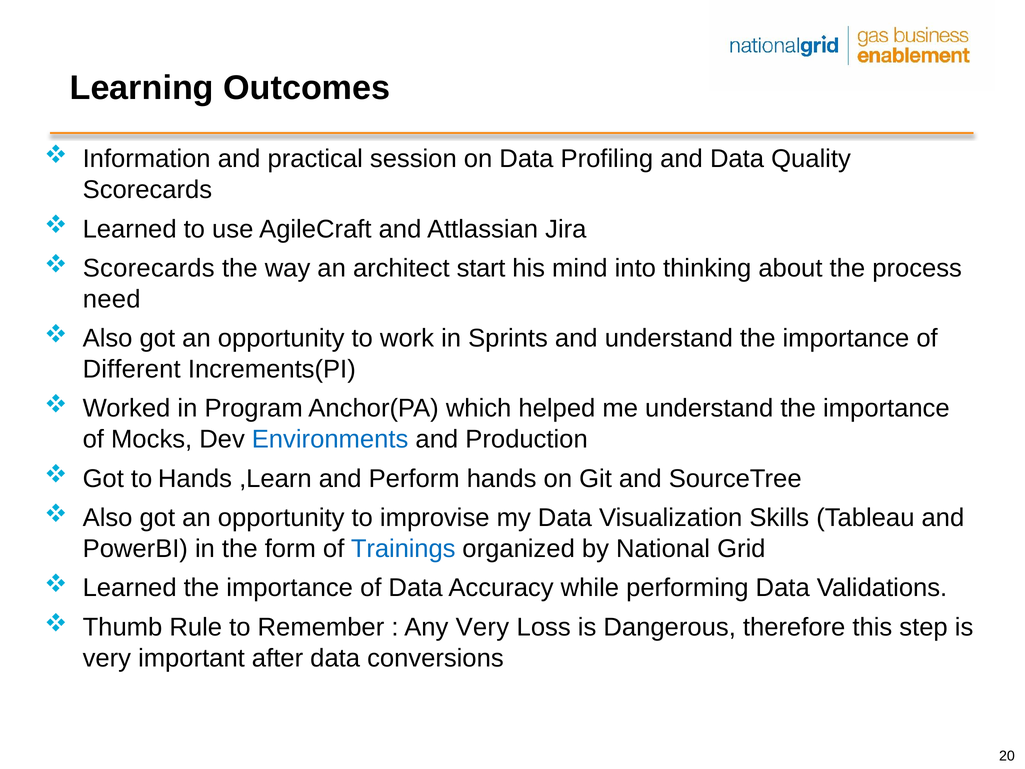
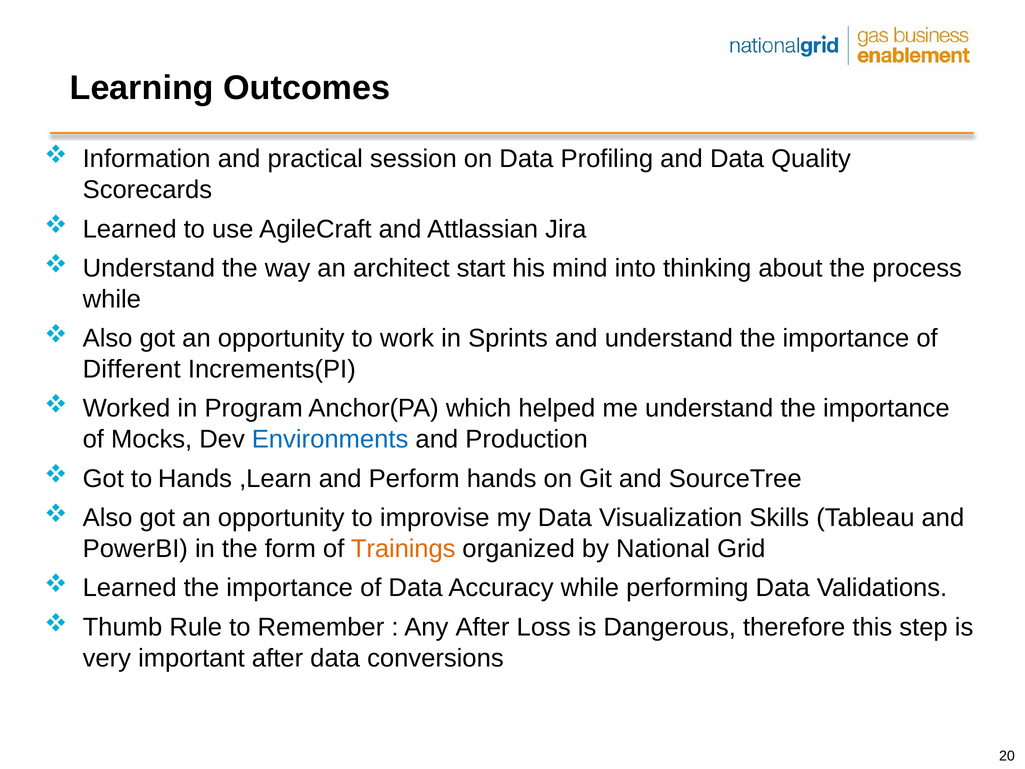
Scorecards: Scorecards -> Understand (149, 268)
need: need -> while (112, 299)
Trainings colour: blue -> orange (403, 549)
Any Very: Very -> After (483, 627)
